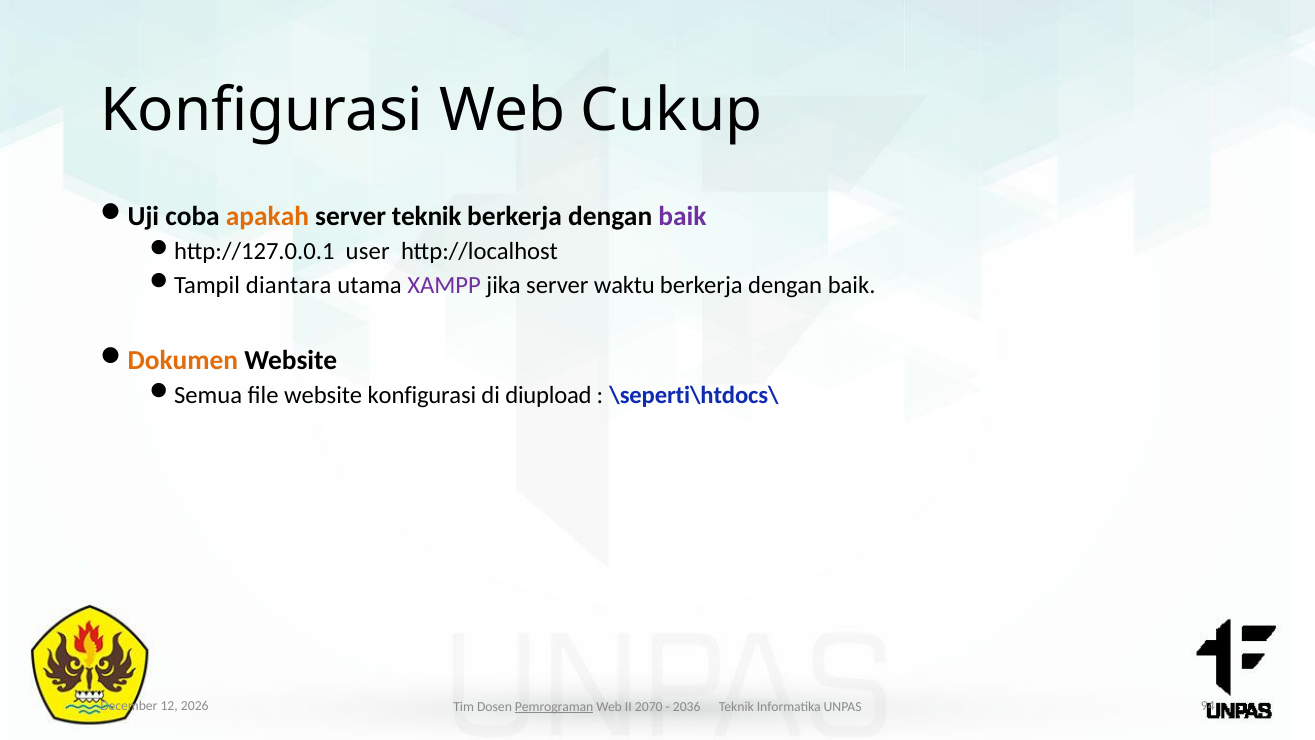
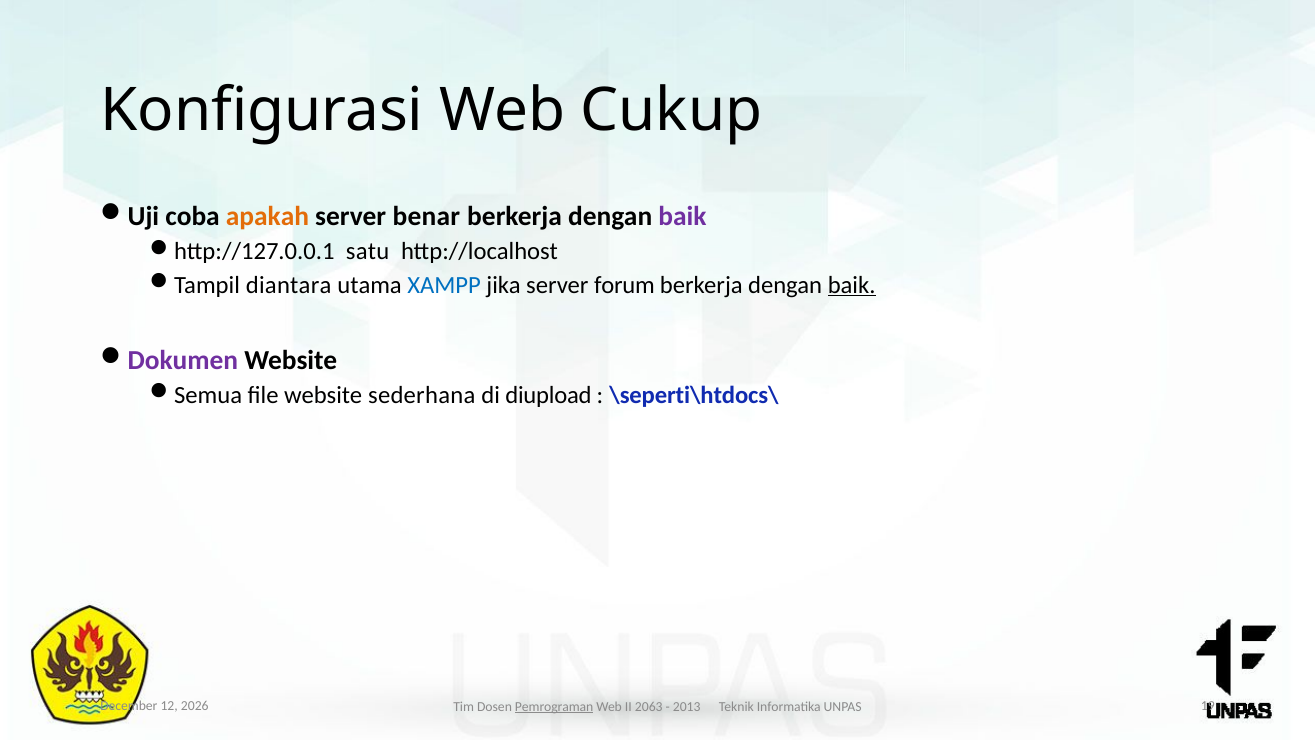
server teknik: teknik -> benar (426, 216)
user: user -> satu (368, 251)
XAMPP colour: purple -> blue (444, 285)
waktu: waktu -> forum (624, 285)
baik underline: none -> present (852, 285)
Dokumen colour: orange -> purple (183, 360)
website konfigurasi: konfigurasi -> sederhana (422, 395)
2070: 2070 -> 2063 (649, 706)
2036: 2036 -> 2013 (687, 706)
94: 94 -> 19 (1208, 706)
